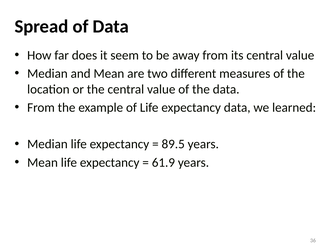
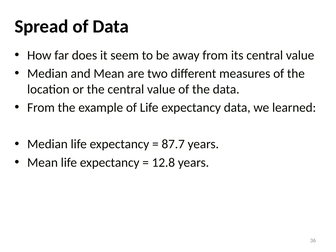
89.5: 89.5 -> 87.7 (173, 144)
61.9: 61.9 -> 12.8 (163, 162)
